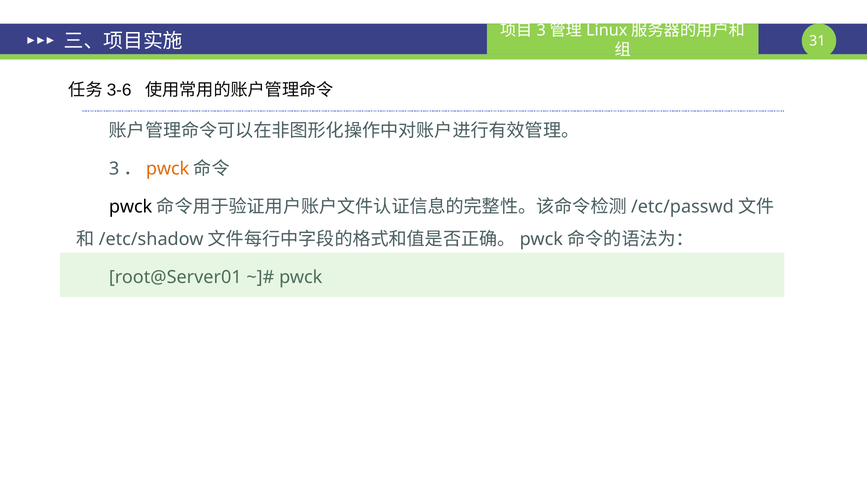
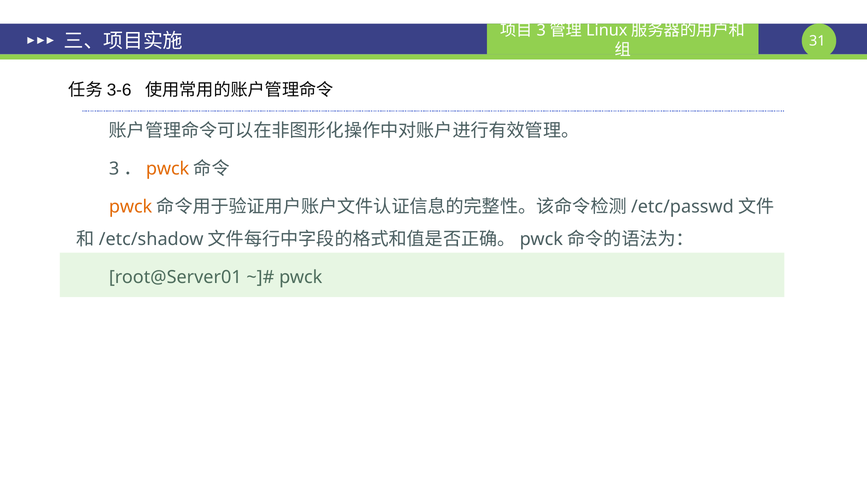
pwck colour: black -> orange (131, 207)
